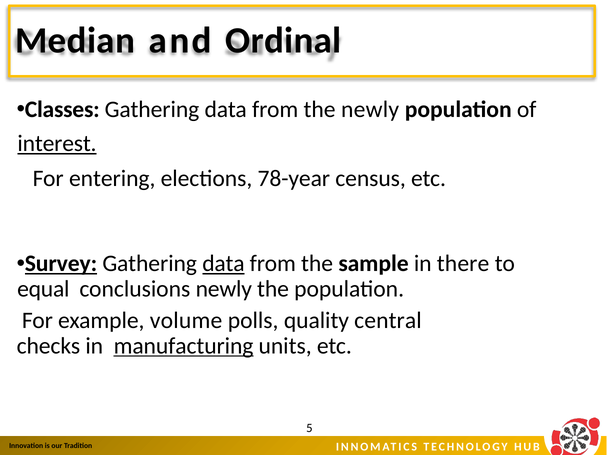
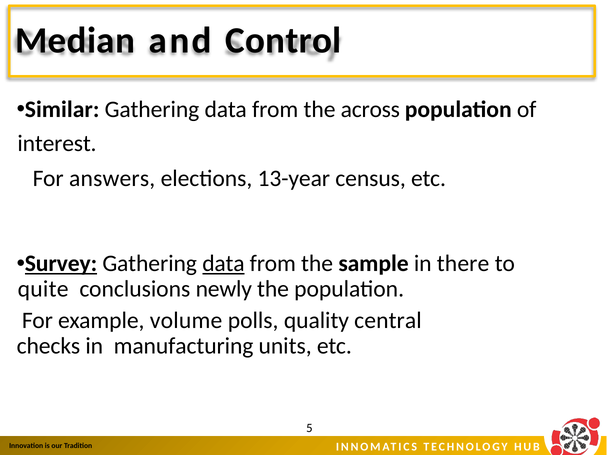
Ordinal: Ordinal -> Control (283, 41)
Classes: Classes -> Similar (62, 110)
the newly: newly -> across (370, 110)
interest underline: present -> none (57, 144)
entering: entering -> answers (112, 178)
78-year: 78-year -> 13-year (294, 178)
equal: equal -> quite (43, 289)
manufacturing underline: present -> none (184, 346)
